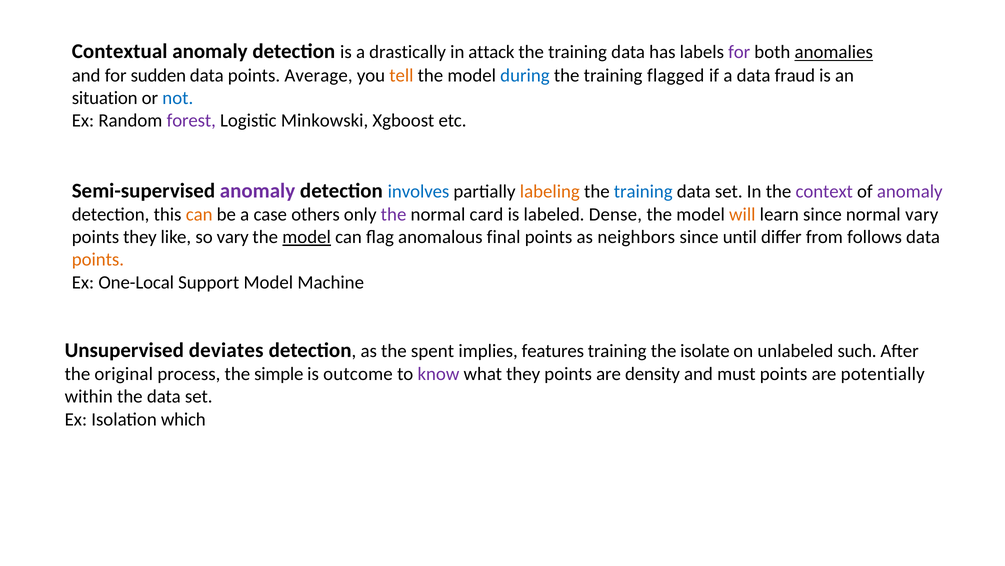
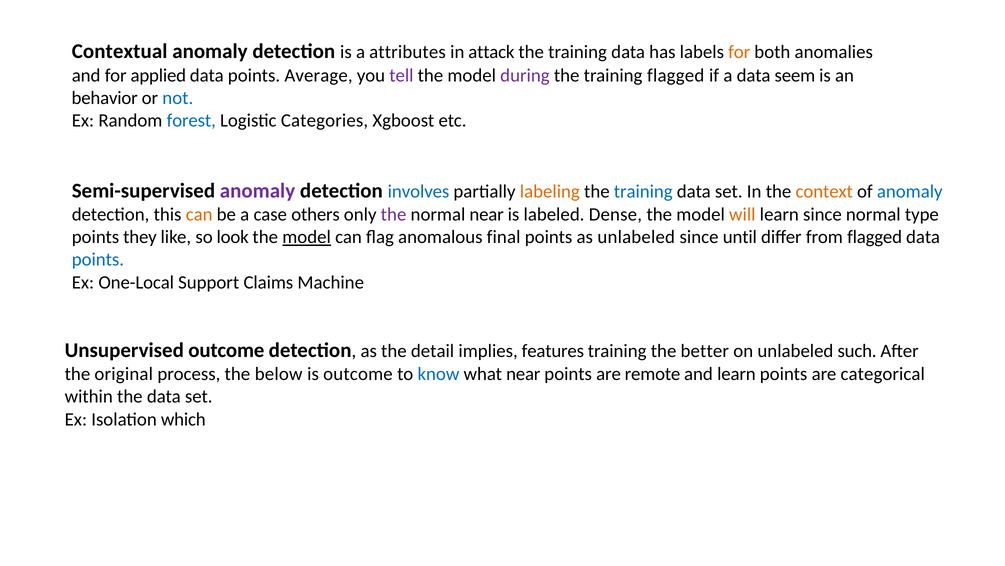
drastically: drastically -> attributes (407, 52)
for colour: purple -> orange (739, 52)
anomalies underline: present -> none (834, 52)
sudden: sudden -> applied (158, 75)
tell colour: orange -> purple (401, 75)
during colour: blue -> purple (525, 75)
fraud: fraud -> seem (795, 75)
situation: situation -> behavior (105, 98)
forest colour: purple -> blue (191, 120)
Minkowski: Minkowski -> Categories (325, 120)
context colour: purple -> orange (824, 191)
anomaly colour: purple -> blue (910, 191)
normal card: card -> near (487, 214)
normal vary: vary -> type (922, 214)
so vary: vary -> look (233, 237)
as neighbors: neighbors -> unlabeled (636, 237)
from follows: follows -> flagged (875, 237)
points colour: orange -> blue (98, 259)
Support Model: Model -> Claims (268, 282)
Unsupervised deviates: deviates -> outcome (226, 350)
spent: spent -> detail (433, 351)
isolate: isolate -> better (705, 351)
simple: simple -> below (279, 374)
know colour: purple -> blue (438, 374)
what they: they -> near (523, 374)
density: density -> remote (653, 374)
and must: must -> learn (736, 374)
potentially: potentially -> categorical (883, 374)
